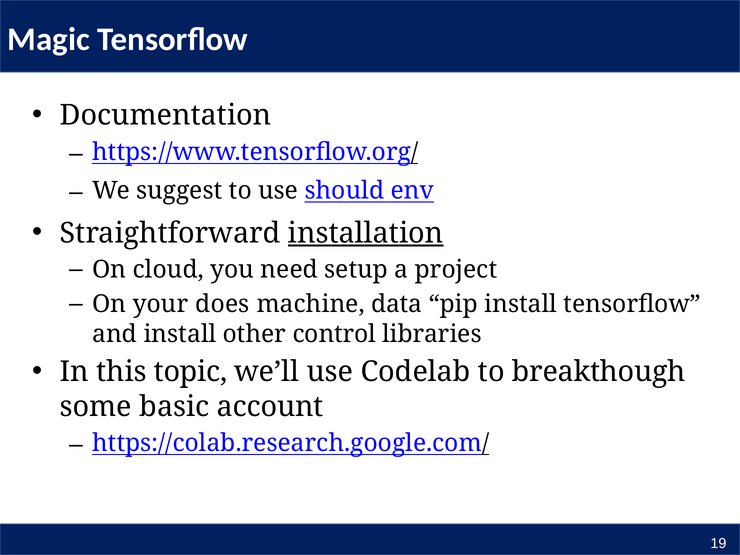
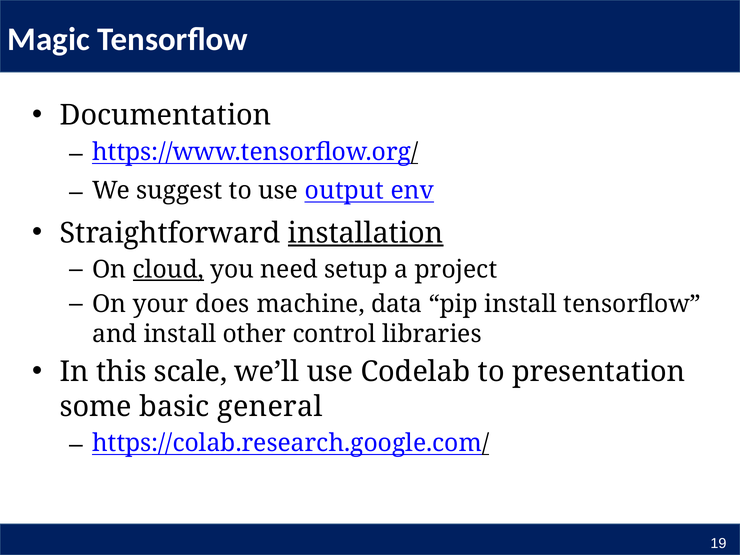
should: should -> output (344, 191)
cloud underline: none -> present (168, 270)
topic: topic -> scale (191, 372)
breakthough: breakthough -> presentation (599, 372)
account: account -> general (270, 407)
